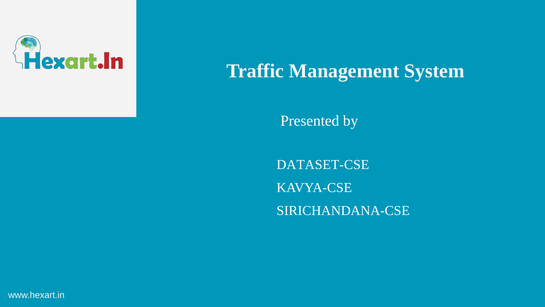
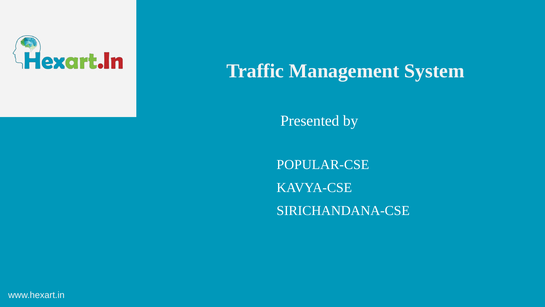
DATASET-CSE: DATASET-CSE -> POPULAR-CSE (323, 164)
